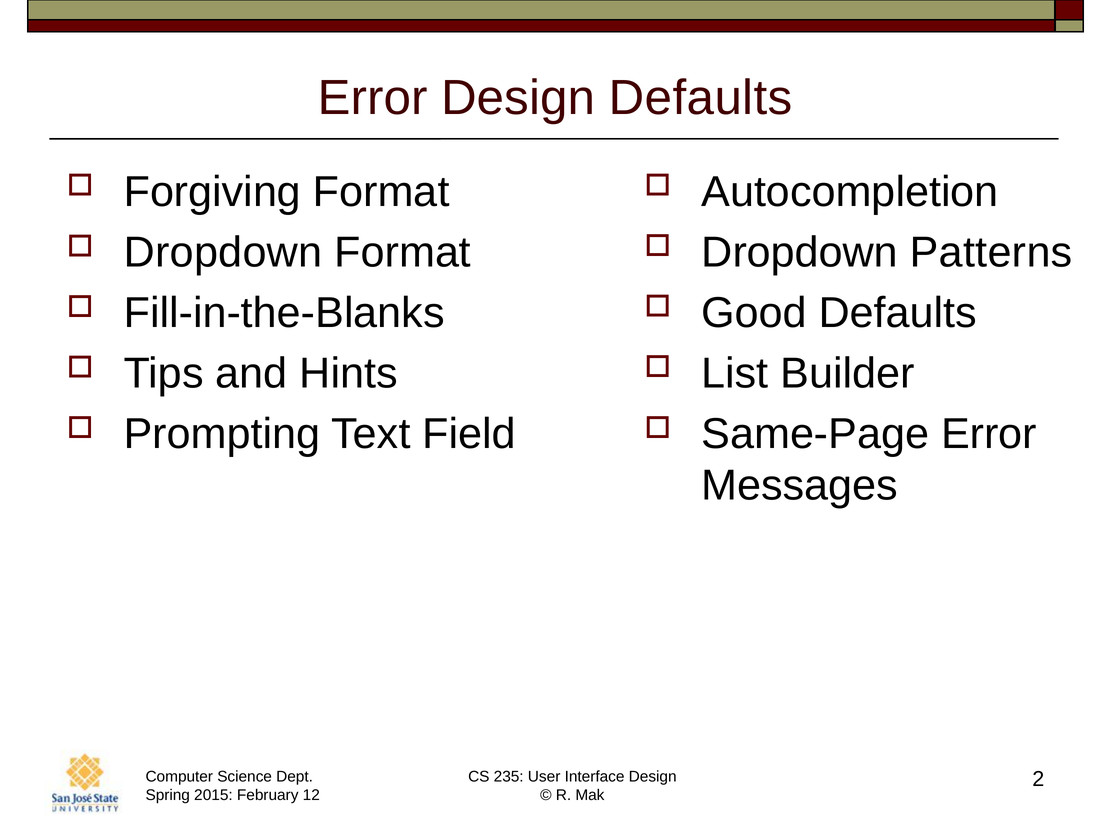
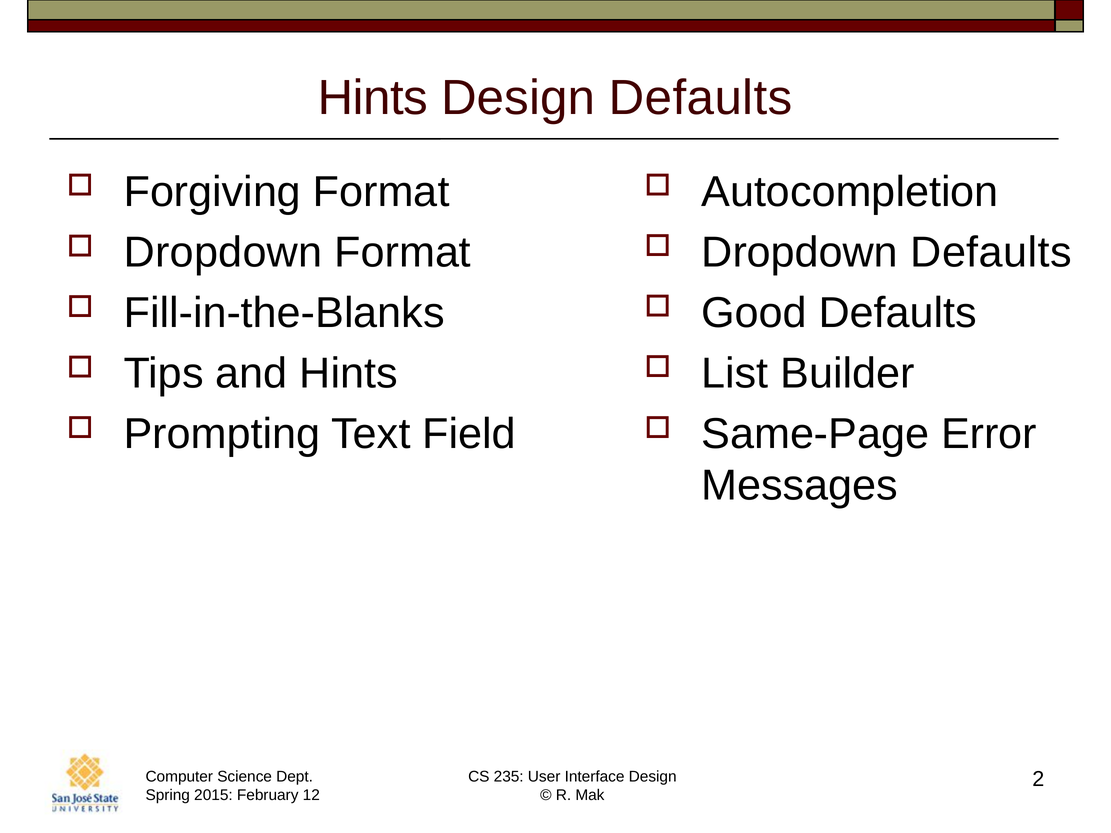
Error: Error -> Hints (373, 98)
Dropdown Patterns: Patterns -> Defaults (991, 252)
